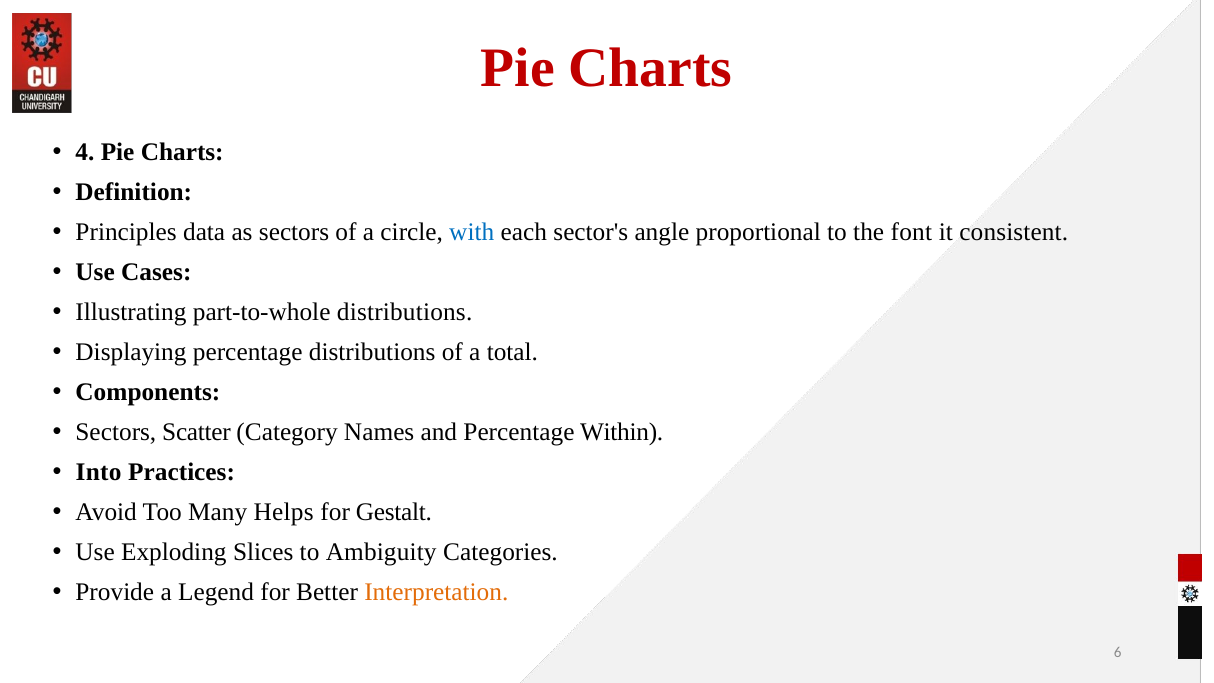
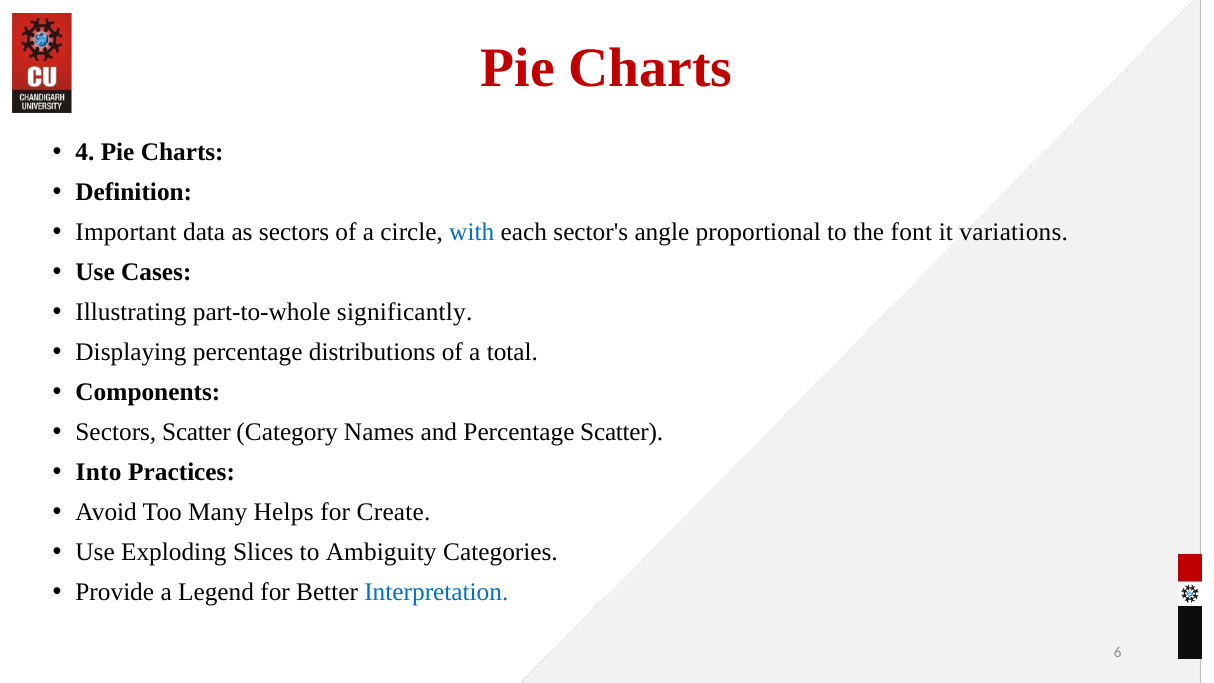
Principles: Principles -> Important (126, 232)
consistent: consistent -> variations (1014, 232)
part-to-whole distributions: distributions -> significantly (405, 312)
Percentage Within: Within -> Scatter (622, 432)
Gestalt: Gestalt -> Create (394, 512)
Interpretation colour: orange -> blue (436, 592)
